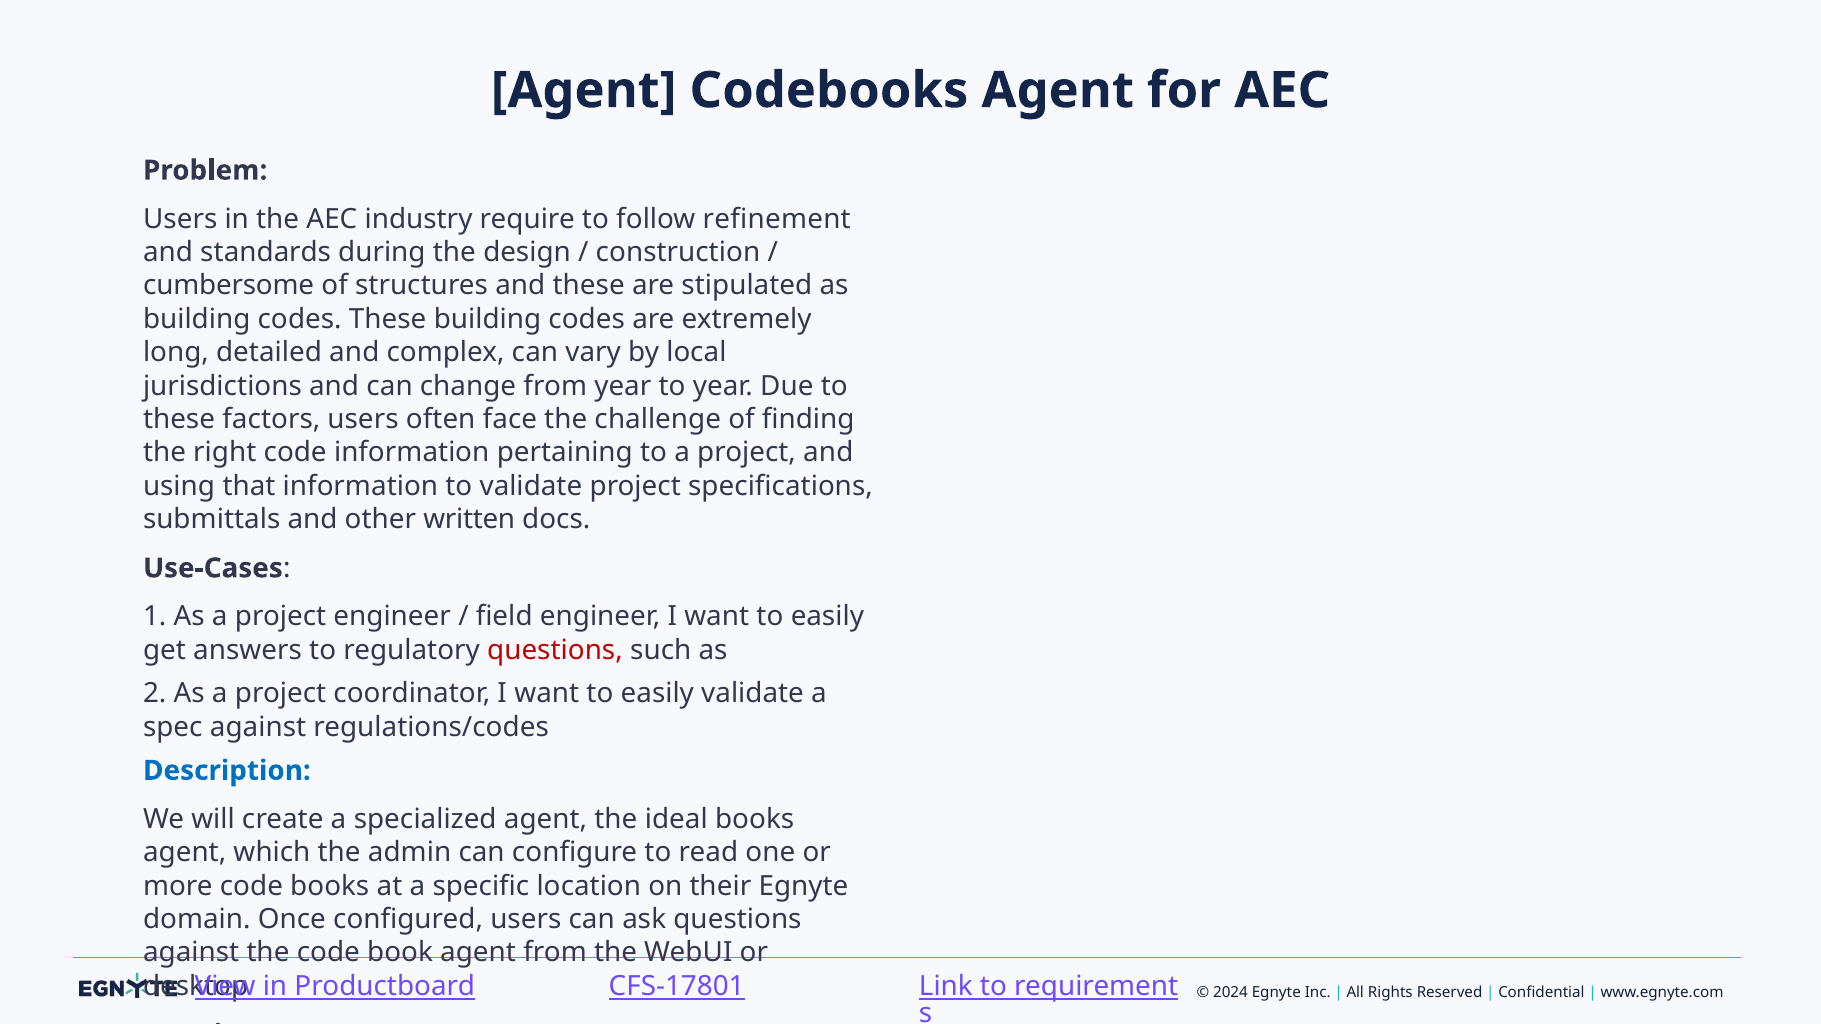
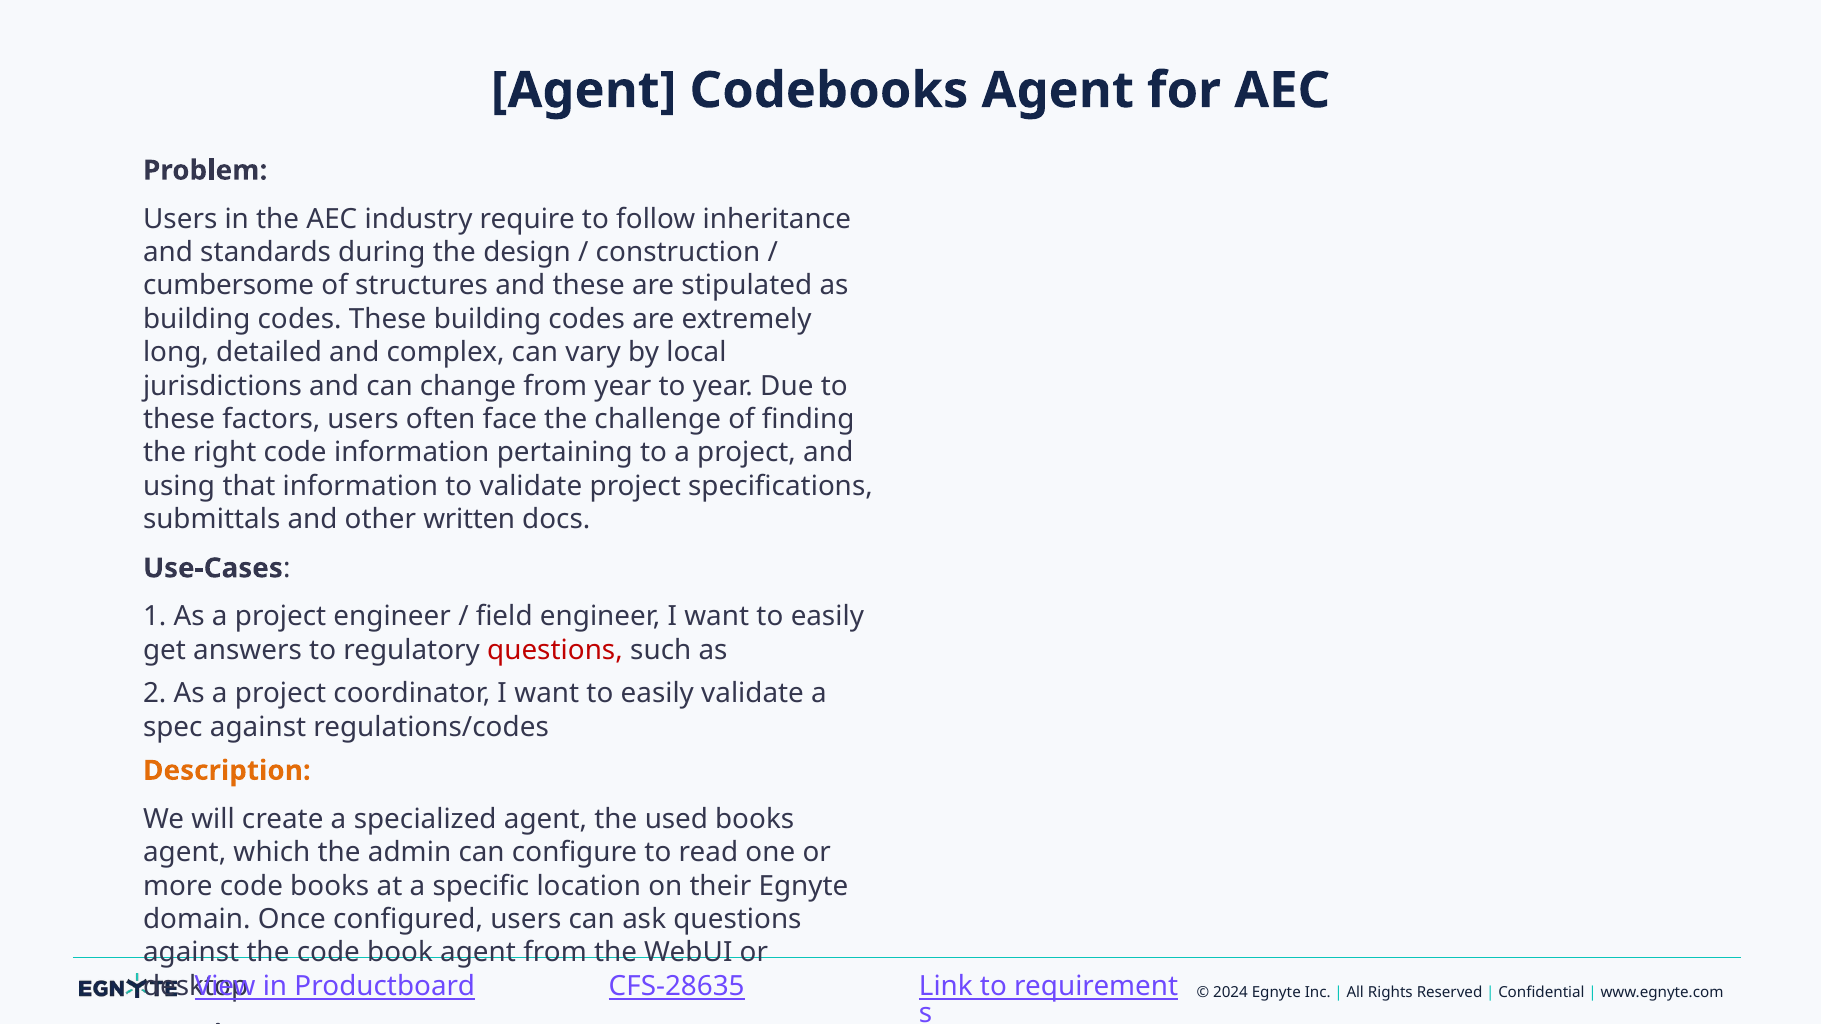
refinement: refinement -> inheritance (777, 219)
Description colour: blue -> orange (227, 771)
ideal: ideal -> used (676, 819)
CFS-17801: CFS-17801 -> CFS-28635 (677, 987)
